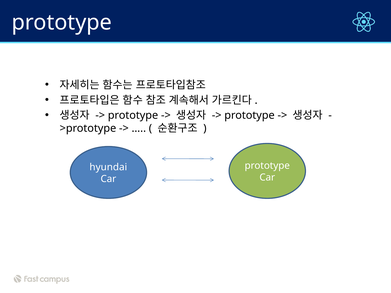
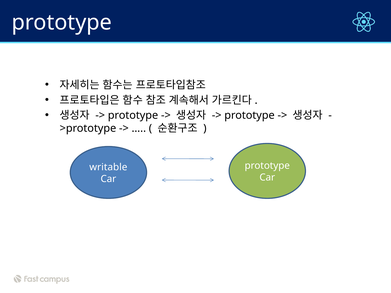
hyundai: hyundai -> writable (108, 167)
